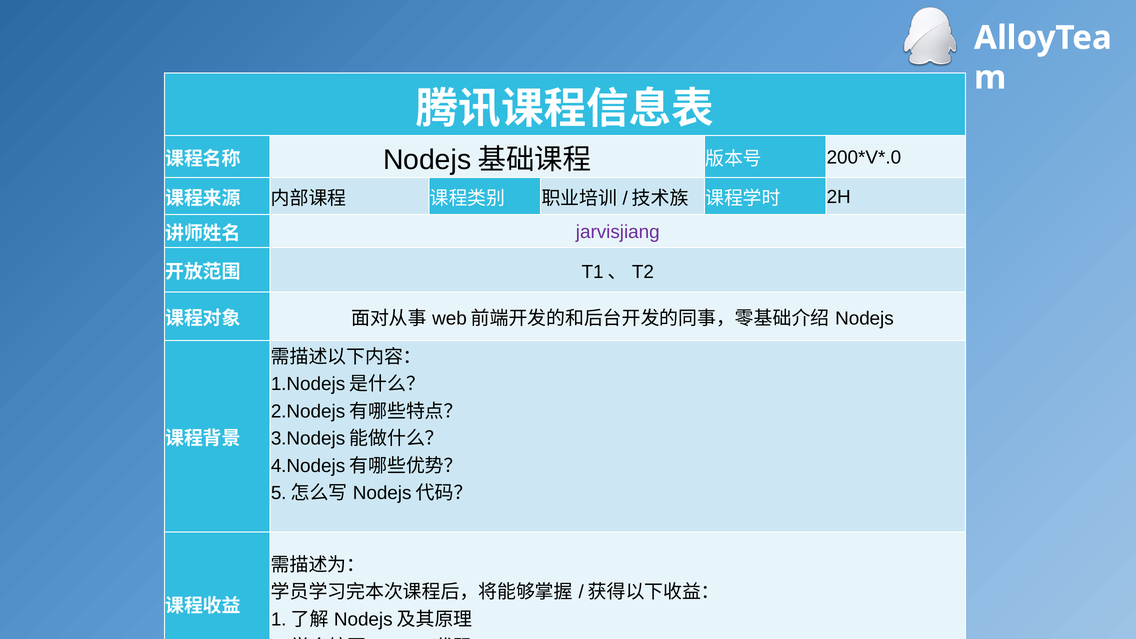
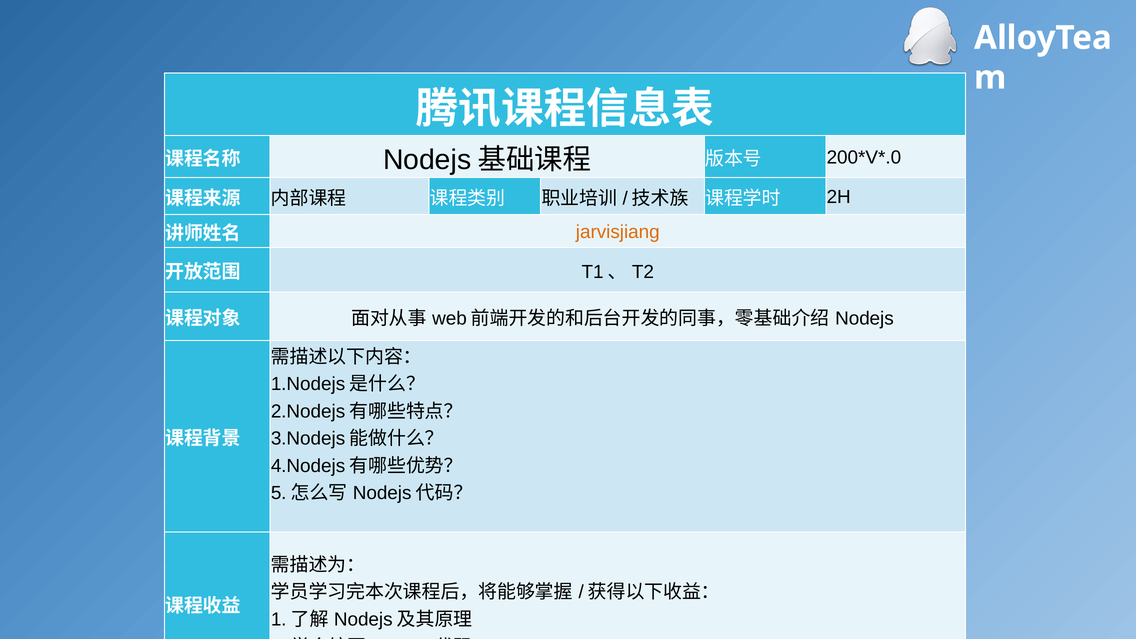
jarvisjiang colour: purple -> orange (618, 232)
